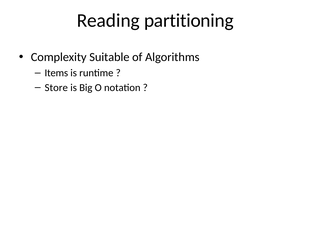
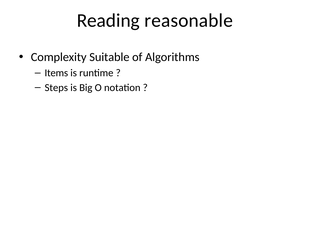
partitioning: partitioning -> reasonable (189, 21)
Store: Store -> Steps (56, 88)
